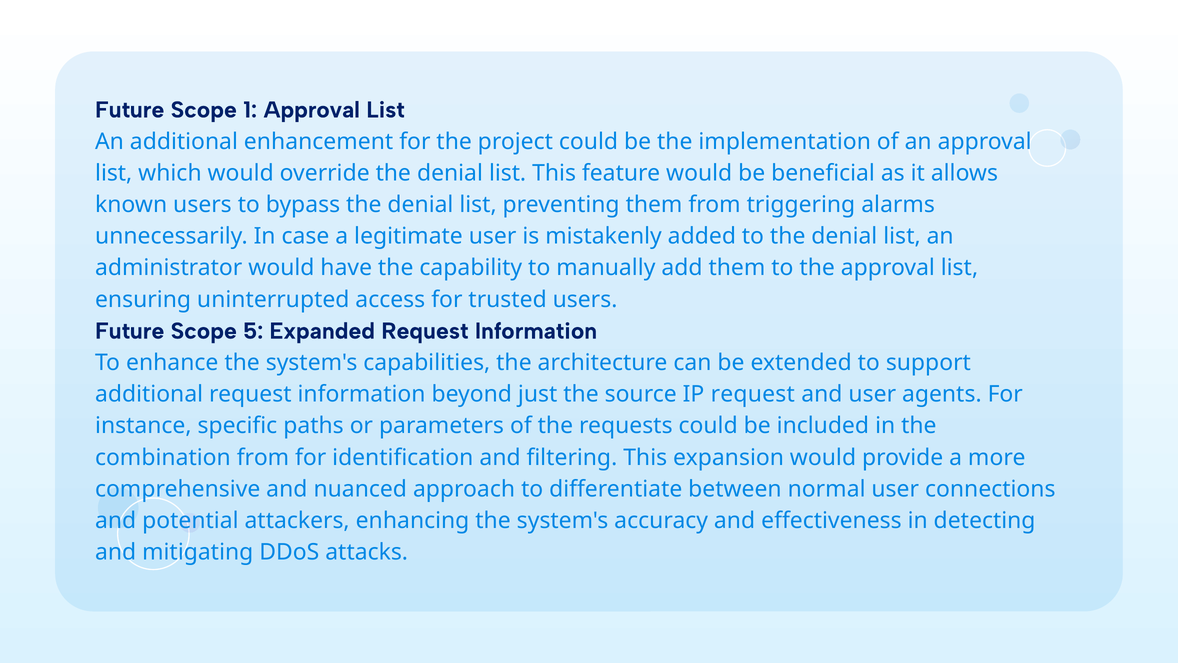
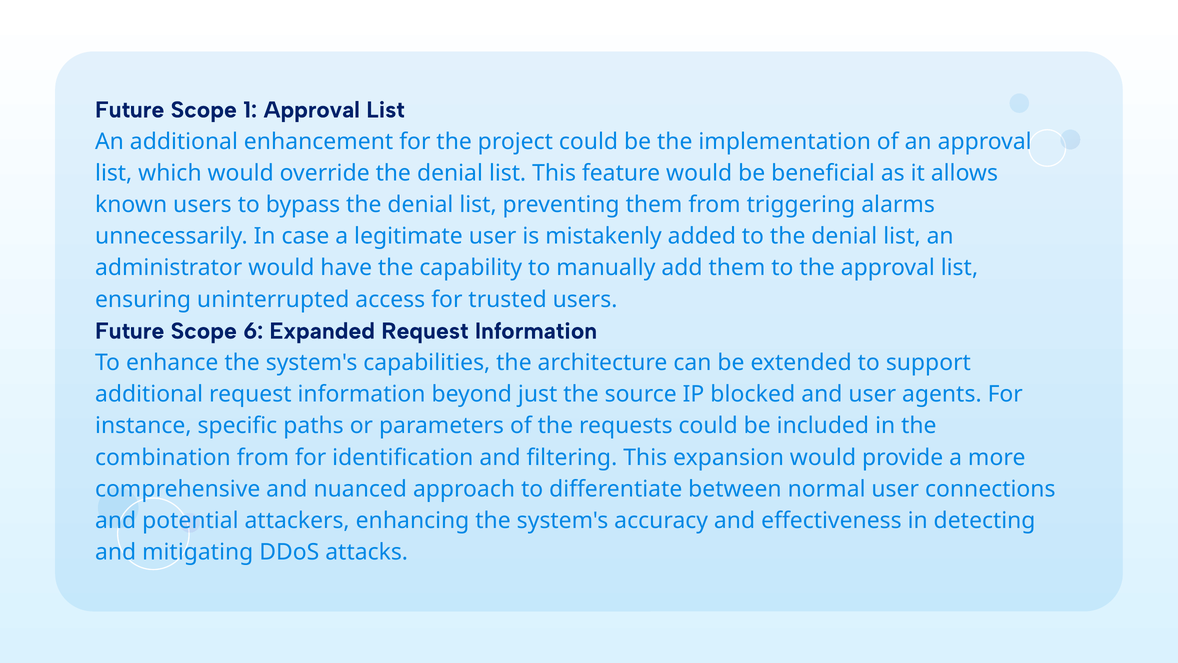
5: 5 -> 6 (253, 331)
IP request: request -> blocked (753, 394)
